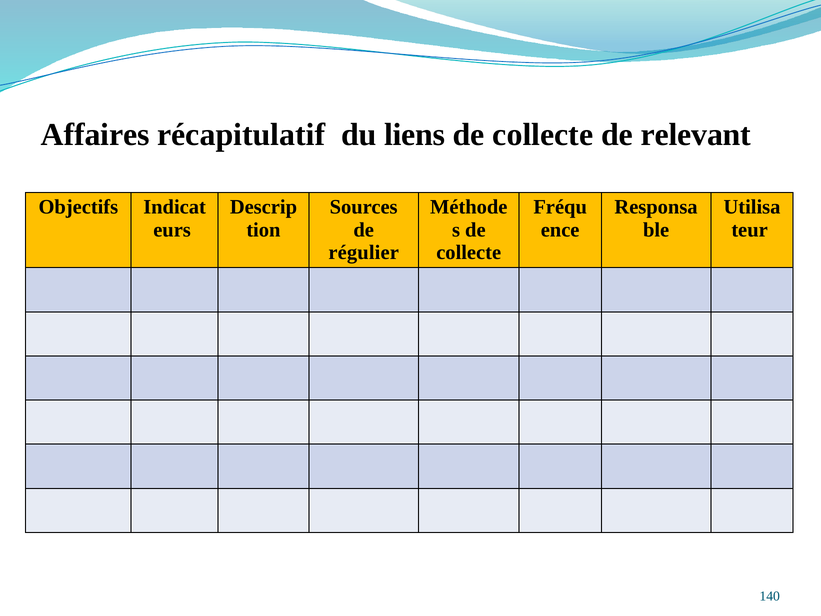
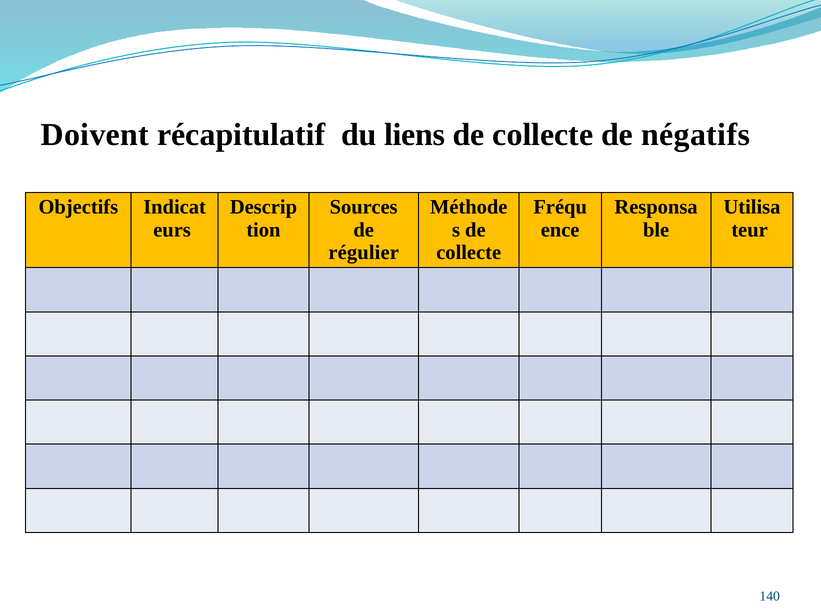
Affaires: Affaires -> Doivent (95, 134)
relevant: relevant -> négatifs (696, 134)
